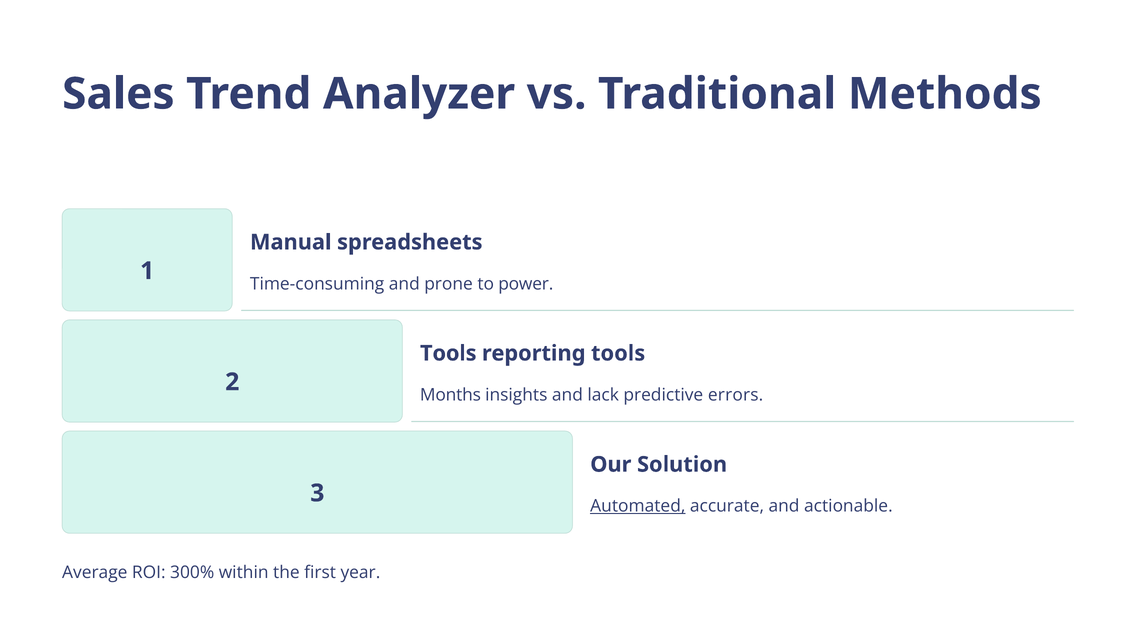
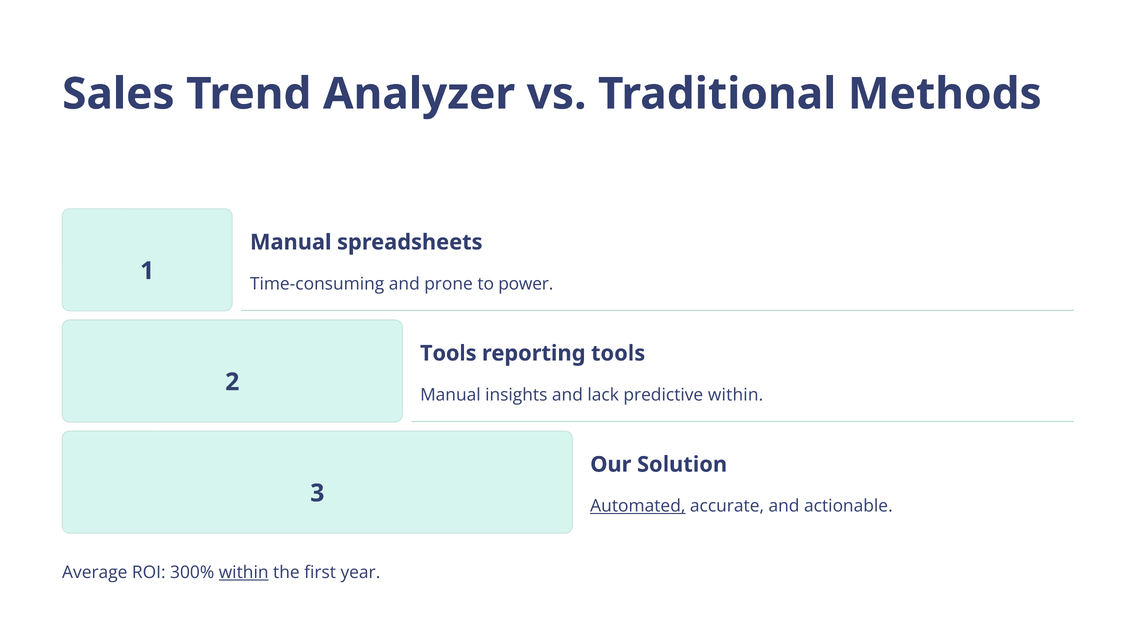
Months: Months -> Manual (450, 395)
predictive errors: errors -> within (736, 395)
within underline: none -> present (244, 572)
